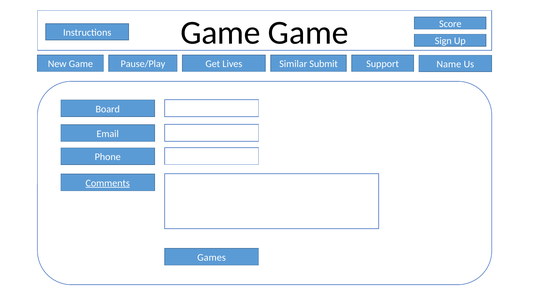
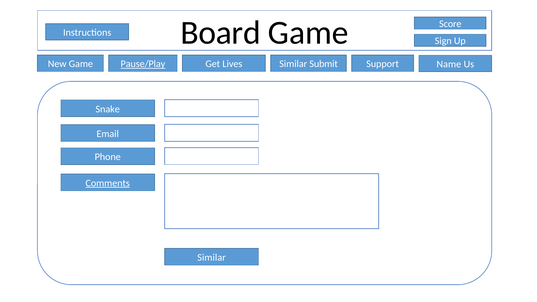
Game: Game -> Board (221, 33)
Pause/Play underline: none -> present (143, 64)
Board: Board -> Snake (108, 109)
Games: Games -> Similar (212, 257)
